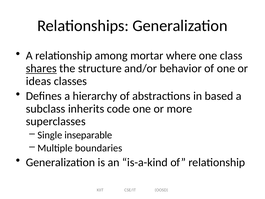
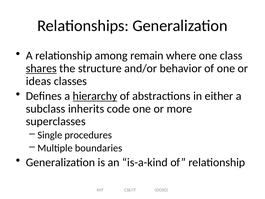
mortar: mortar -> remain (147, 56)
hierarchy underline: none -> present (95, 96)
based: based -> either (219, 96)
inseparable: inseparable -> procedures (88, 135)
